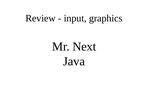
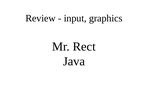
Next: Next -> Rect (84, 46)
